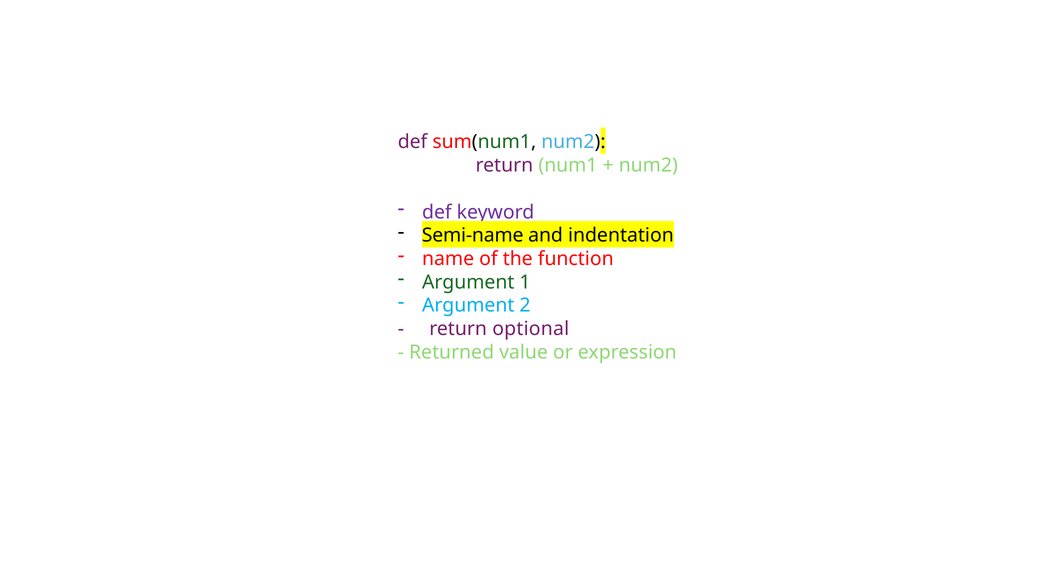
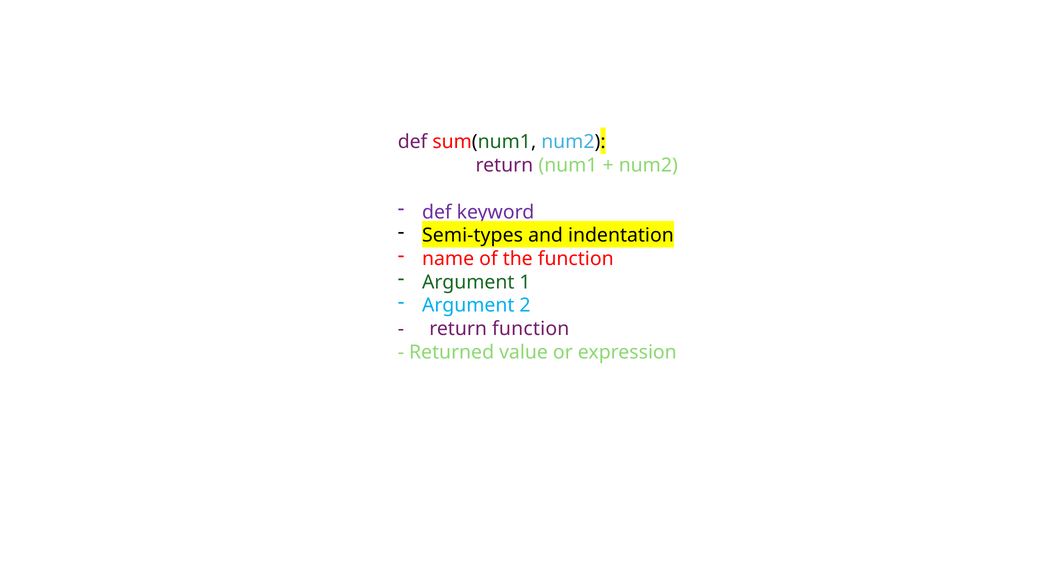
Semi-name: Semi-name -> Semi-types (473, 235)
return optional: optional -> function (531, 329)
